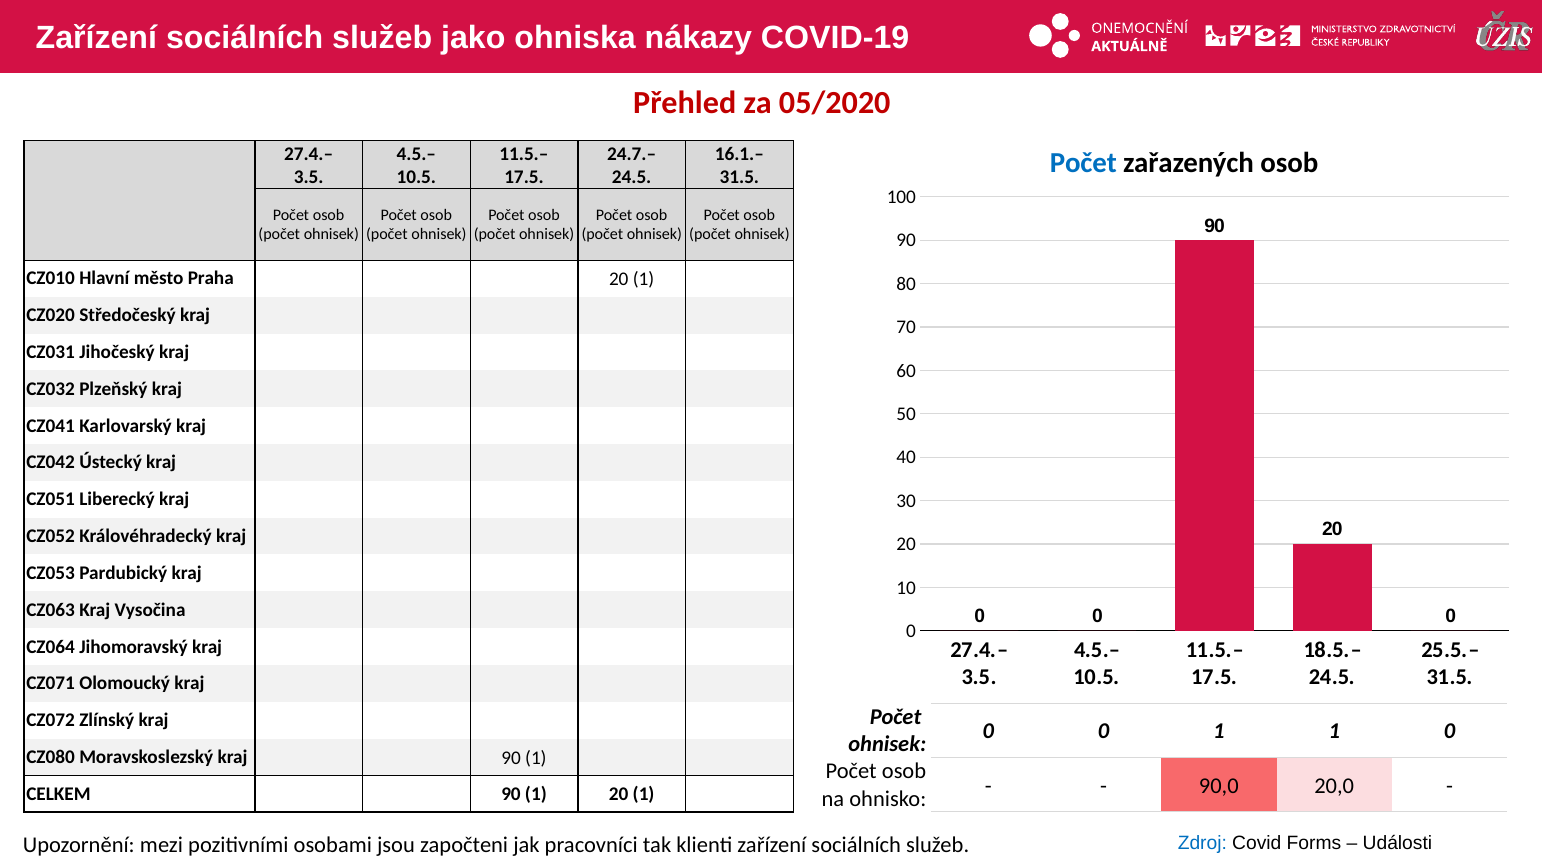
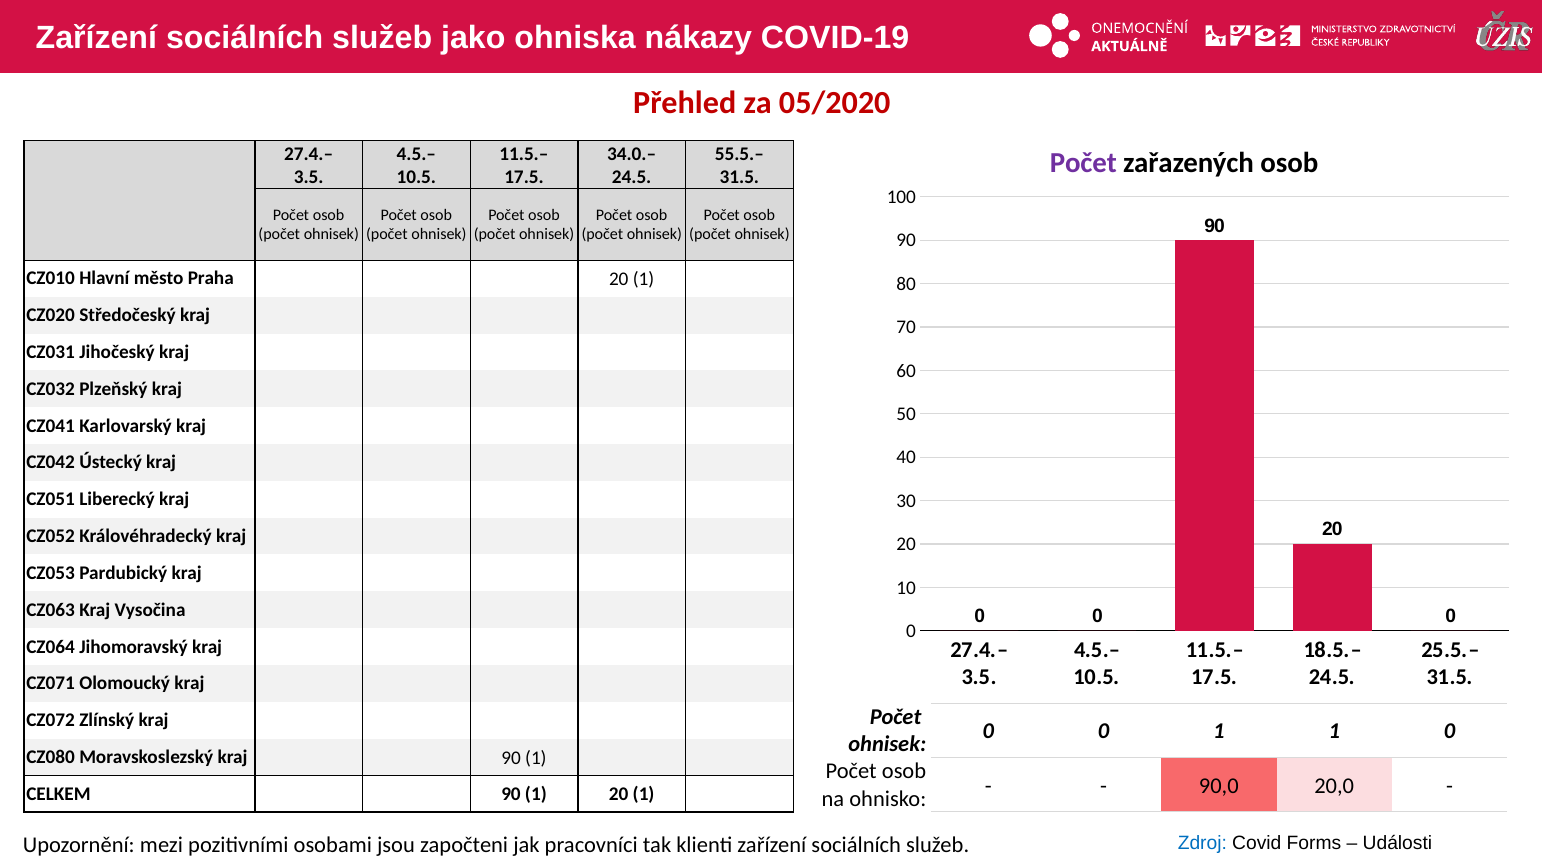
24.7.–: 24.7.– -> 34.0.– (632, 154)
16.1.–: 16.1.– -> 55.5.– (739, 154)
Počet colour: blue -> purple (1083, 162)
